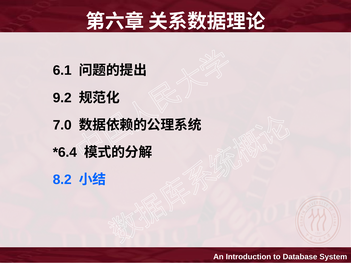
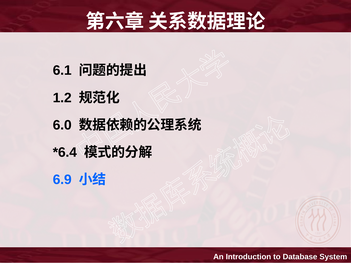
9.2: 9.2 -> 1.2 (62, 98)
7.0: 7.0 -> 6.0 (62, 125)
8.2: 8.2 -> 6.9 (62, 180)
